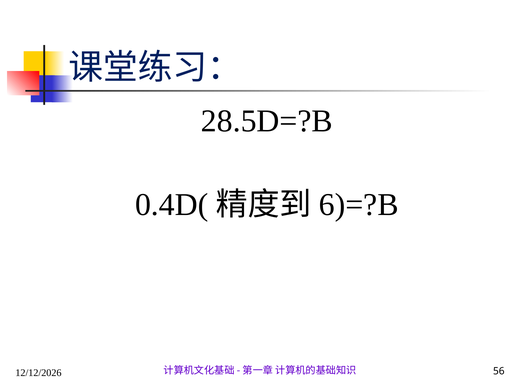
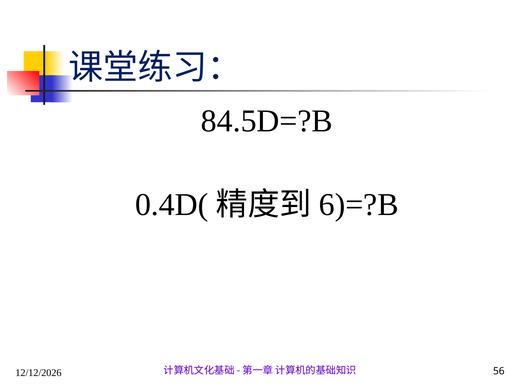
28.5D=?B: 28.5D=?B -> 84.5D=?B (267, 121)
